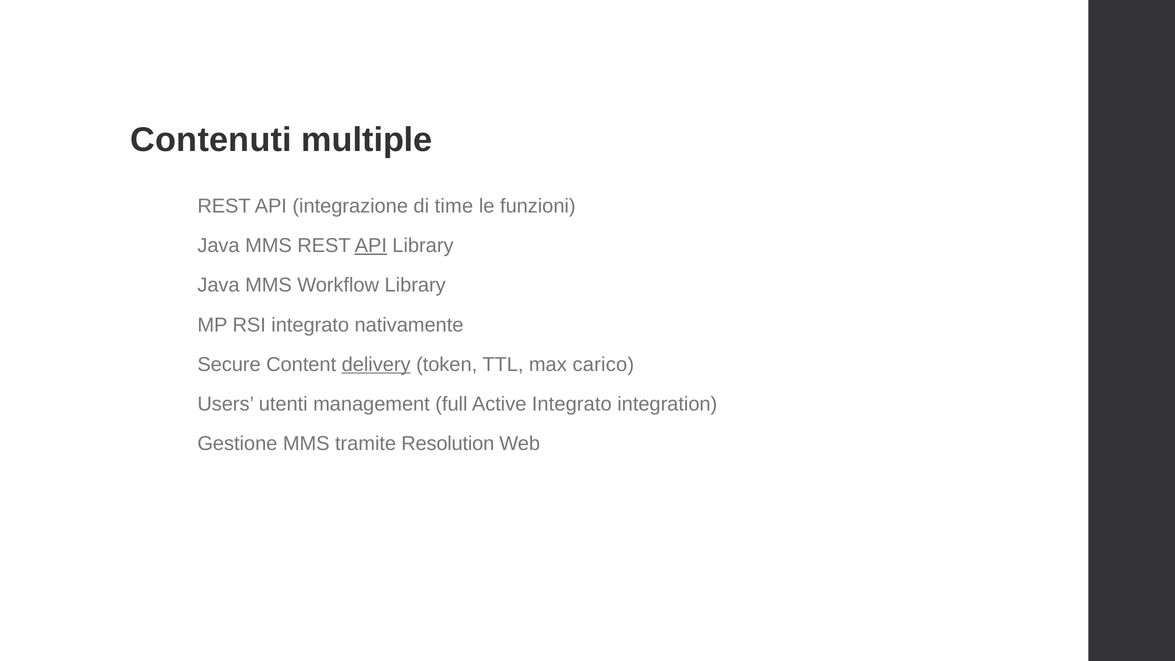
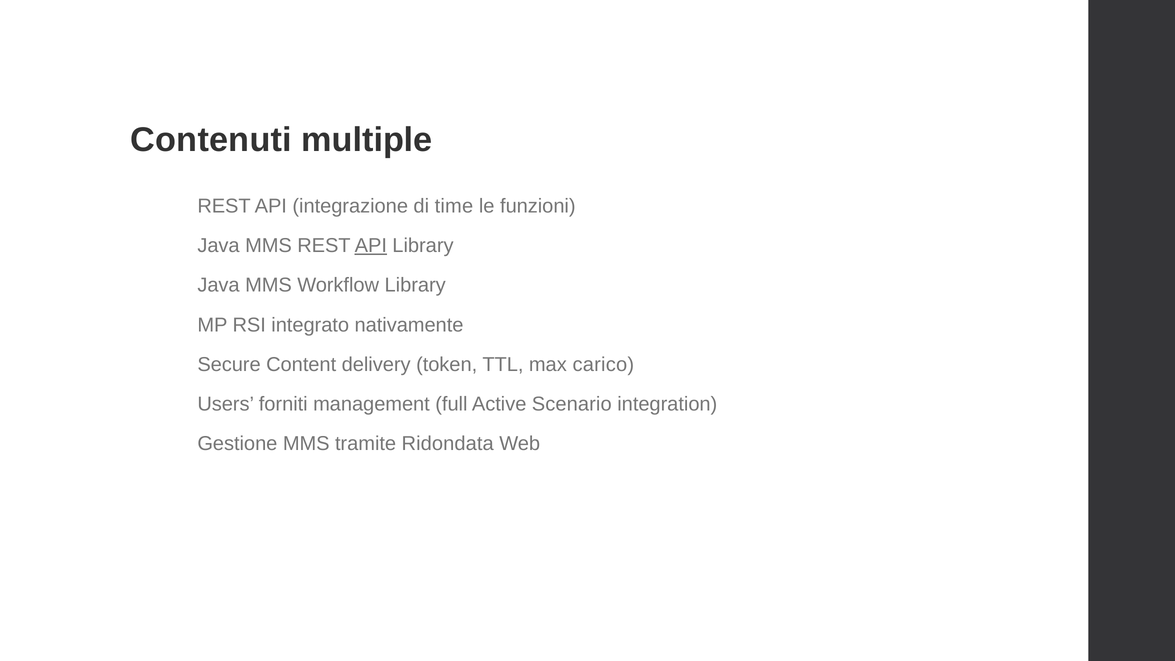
delivery underline: present -> none (376, 364)
utenti: utenti -> forniti (283, 404)
Active Integrato: Integrato -> Scenario (572, 404)
Resolution: Resolution -> Ridondata (448, 444)
